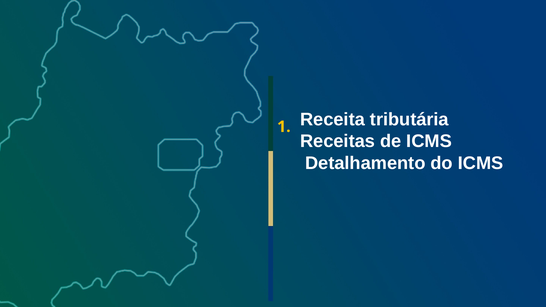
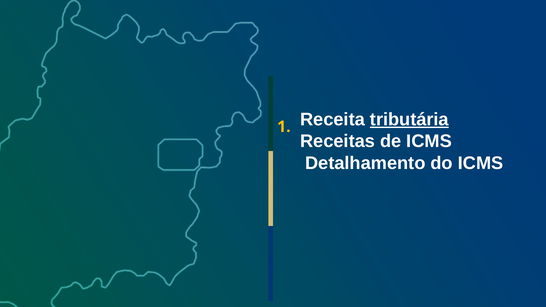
tributária underline: none -> present (409, 120)
